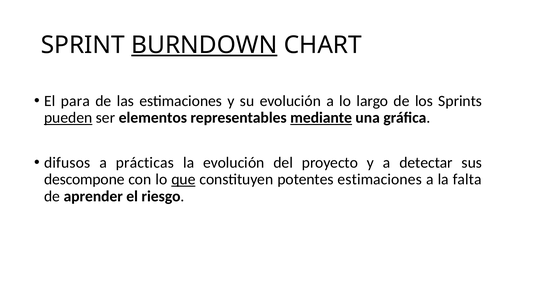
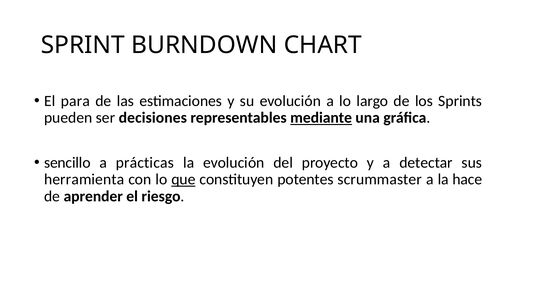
BURNDOWN underline: present -> none (204, 45)
pueden underline: present -> none (68, 118)
elementos: elementos -> decisiones (153, 118)
difusos: difusos -> sencillo (67, 163)
descompone: descompone -> herramienta (84, 179)
potentes estimaciones: estimaciones -> scrummaster (380, 179)
falta: falta -> hace (467, 179)
